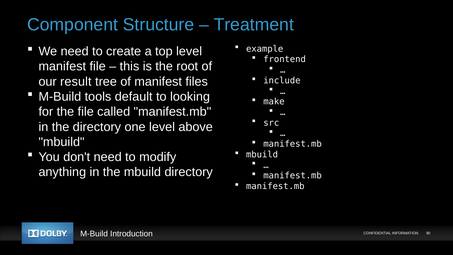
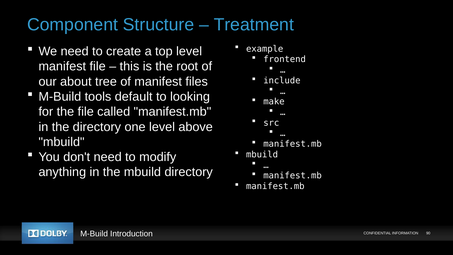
result: result -> about (76, 82)
